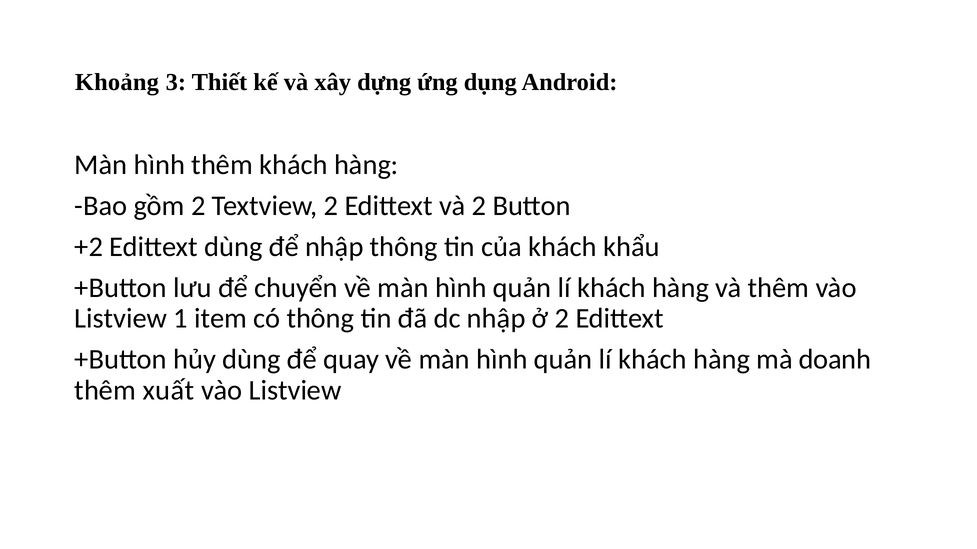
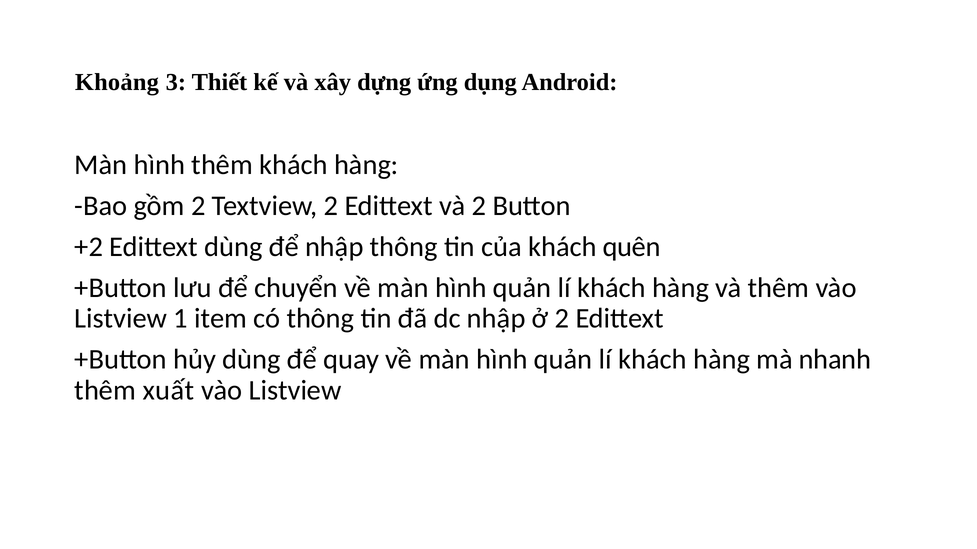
khẩu: khẩu -> quên (632, 247)
doanh: doanh -> nhanh (835, 360)
